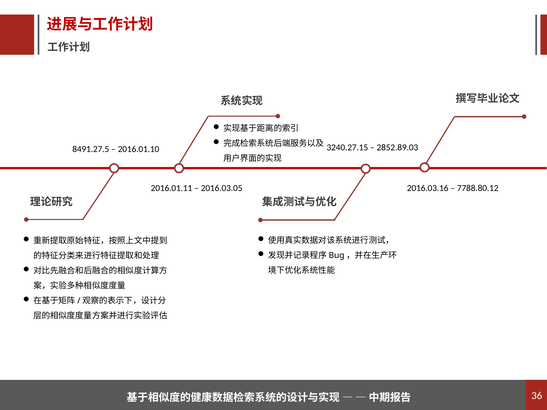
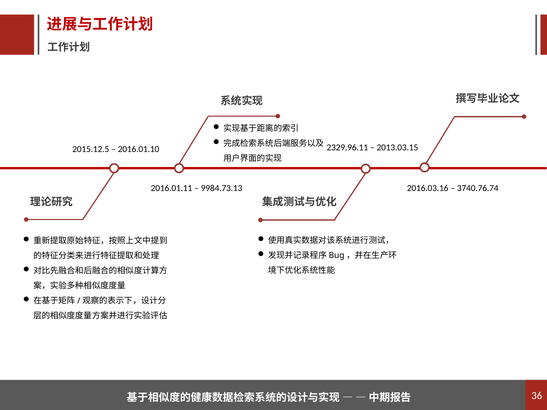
8491.27.5: 8491.27.5 -> 2015.12.5 (91, 149)
3240.27.15: 3240.27.15 -> 2329.96.11 (347, 148)
2852.89.03: 2852.89.03 -> 2013.03.15 (397, 148)
2016.03.05: 2016.03.05 -> 9984.73.13 (222, 188)
7788.80.12: 7788.80.12 -> 3740.76.74 (478, 188)
